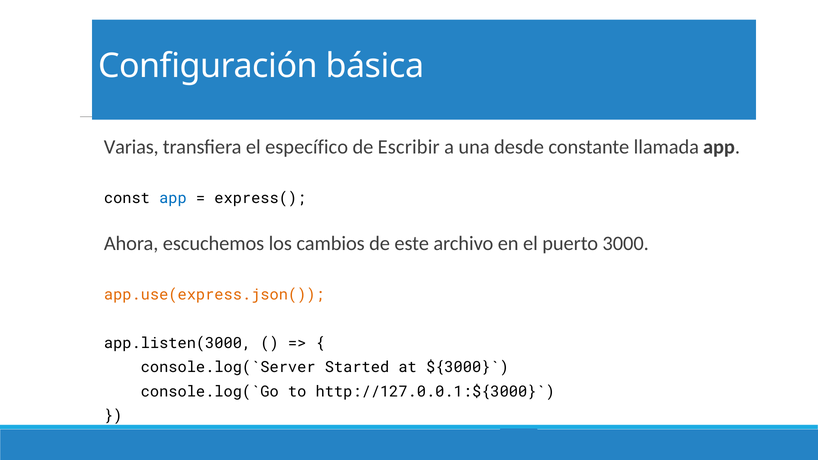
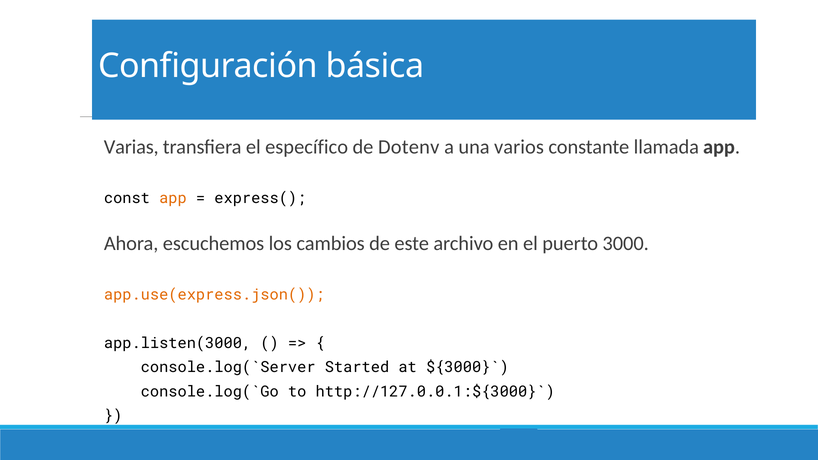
Escribir: Escribir -> Dotenv (409, 147)
desde: desde -> varios (519, 147)
app colour: blue -> orange (173, 198)
